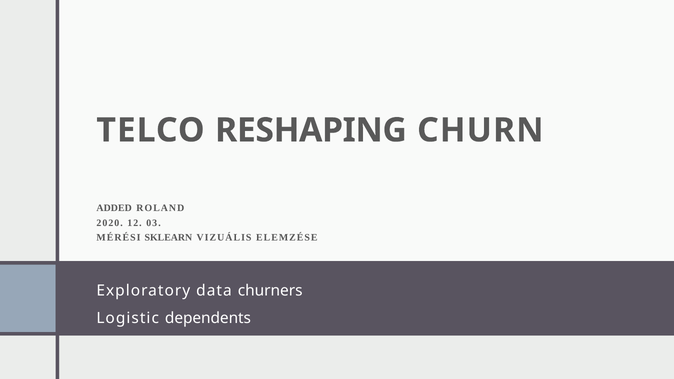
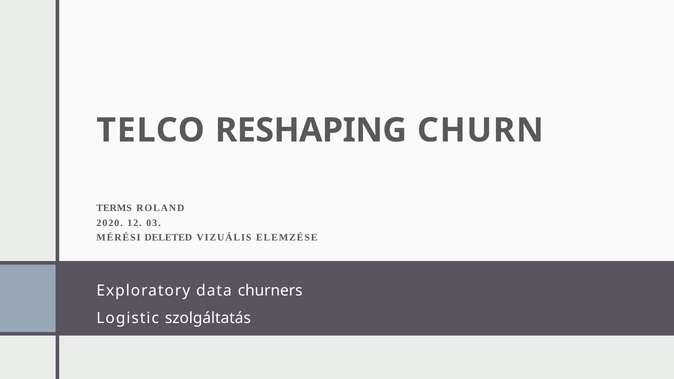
ADDED: ADDED -> TERMS (114, 208)
SKLEARN: SKLEARN -> DELETED (168, 238)
dependents: dependents -> szolgáltatás (208, 318)
